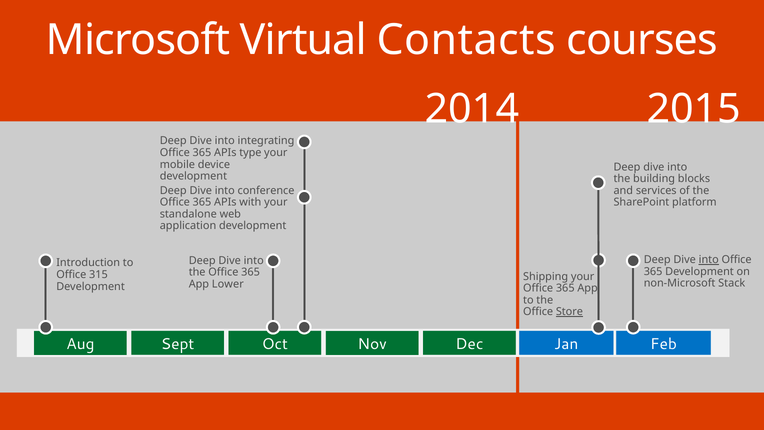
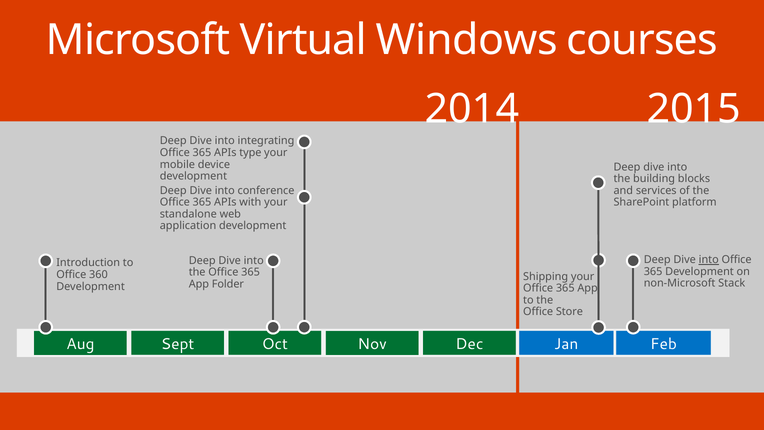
Contacts: Contacts -> Windows (467, 40)
315: 315 -> 360 (98, 275)
Lower: Lower -> Folder (228, 284)
Store underline: present -> none (569, 312)
